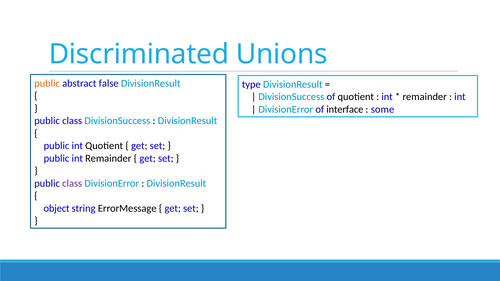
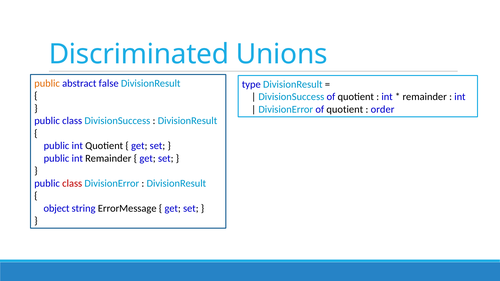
DivisionError of interface: interface -> quotient (345, 109)
some: some -> order (383, 109)
class colour: purple -> red (72, 183)
